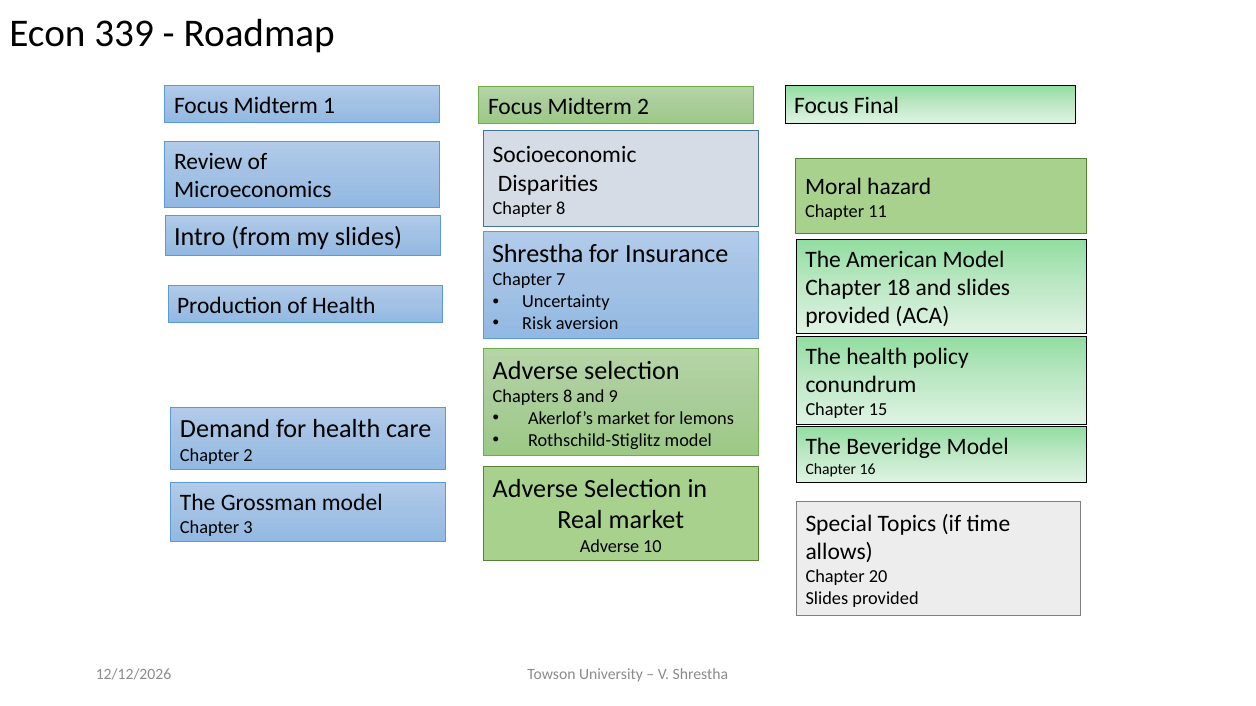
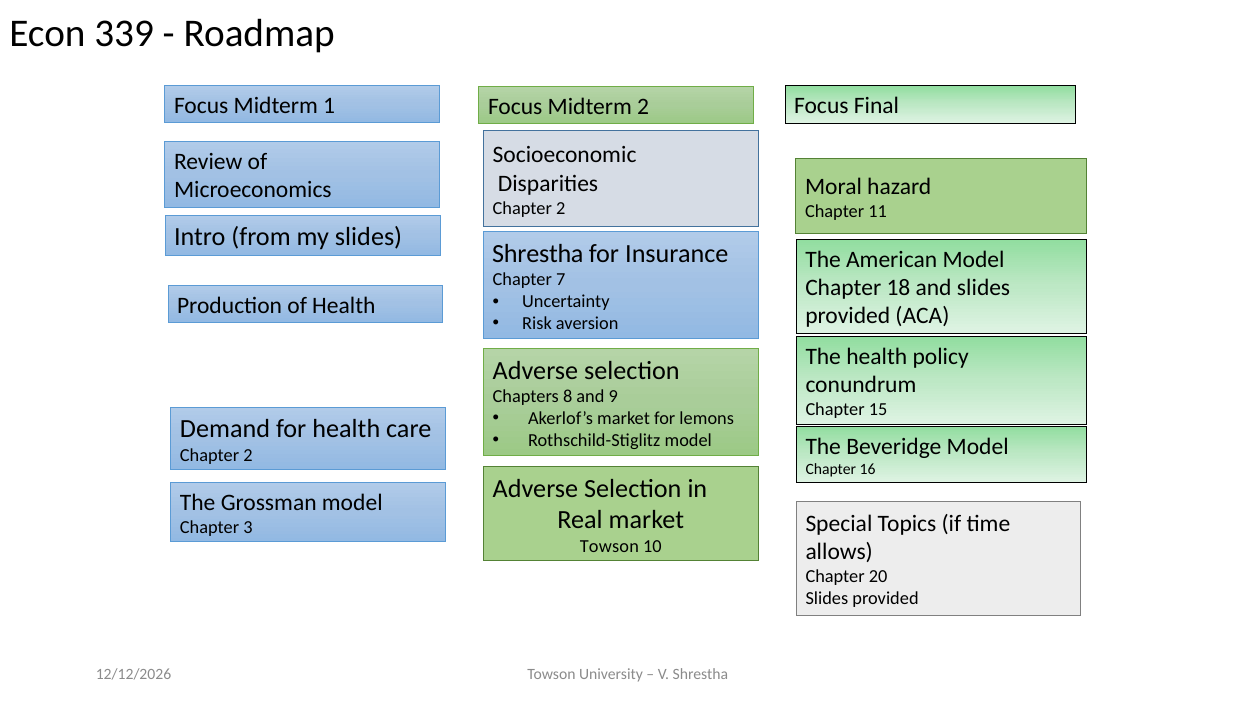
8: 8 -> 2 (561, 208)
Adverse: Adverse -> Towson (609, 547)
